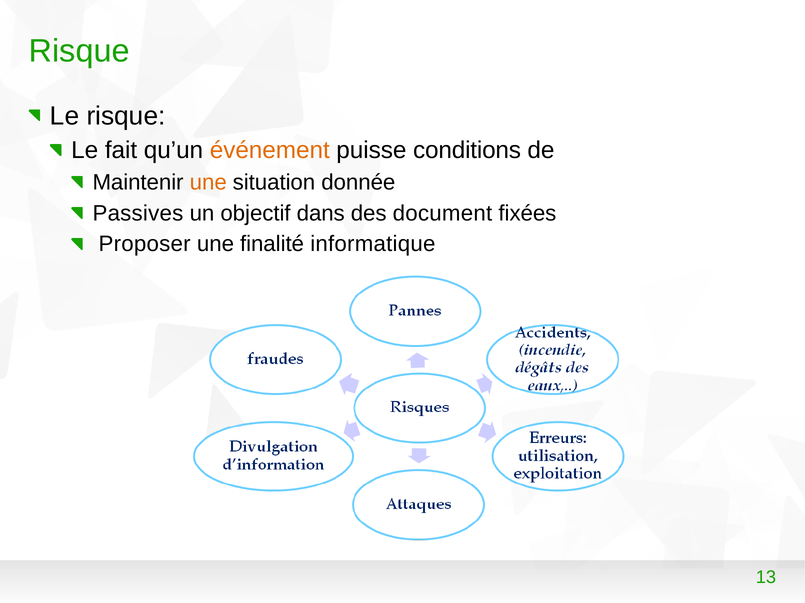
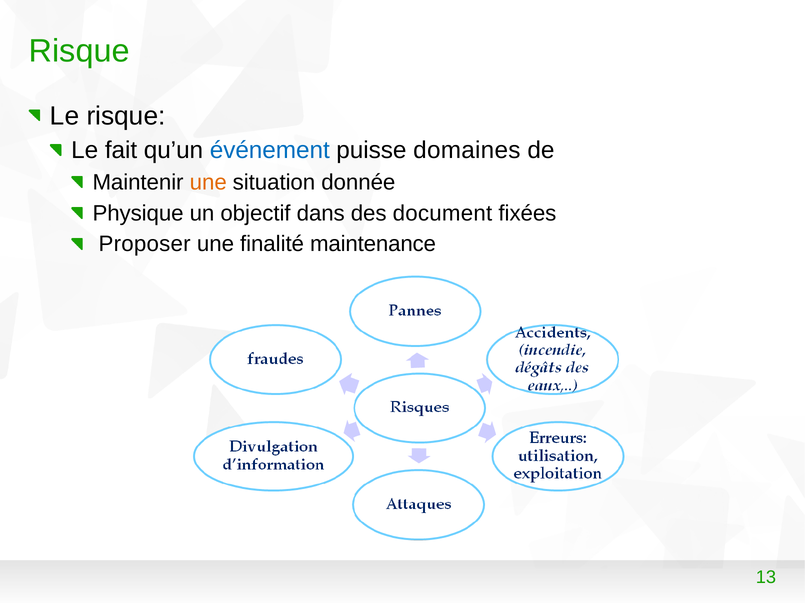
événement colour: orange -> blue (270, 150)
conditions: conditions -> domaines (467, 150)
Passives: Passives -> Physique (138, 213)
informatique: informatique -> maintenance (373, 244)
